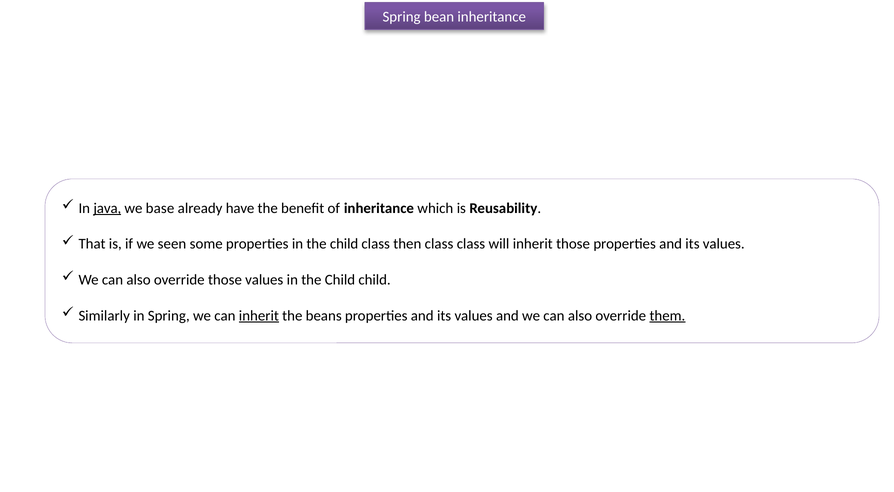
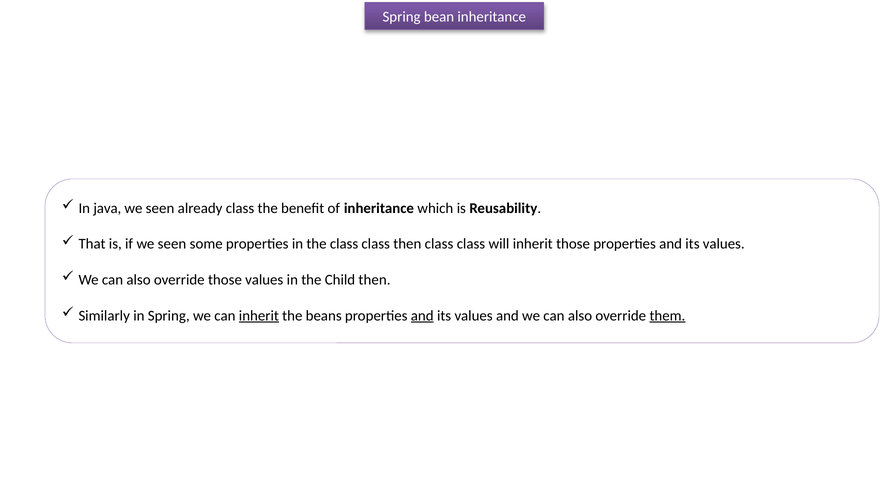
java underline: present -> none (107, 208)
base: base -> seen (160, 208)
already have: have -> class (240, 208)
properties in the child: child -> class (344, 244)
Child child: child -> then (375, 280)
and underline: none -> present (422, 315)
